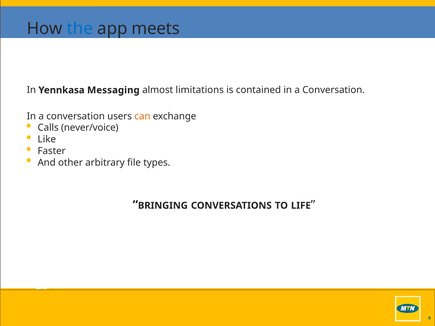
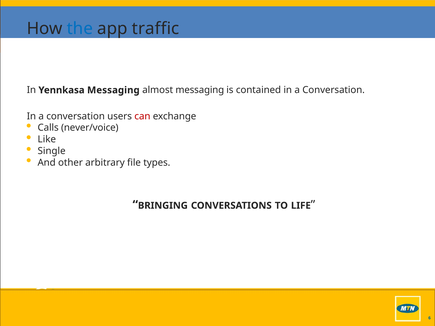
meets: meets -> traffic (156, 29)
almost limitations: limitations -> messaging (200, 90)
can colour: orange -> red (142, 116)
Faster: Faster -> Single (52, 151)
